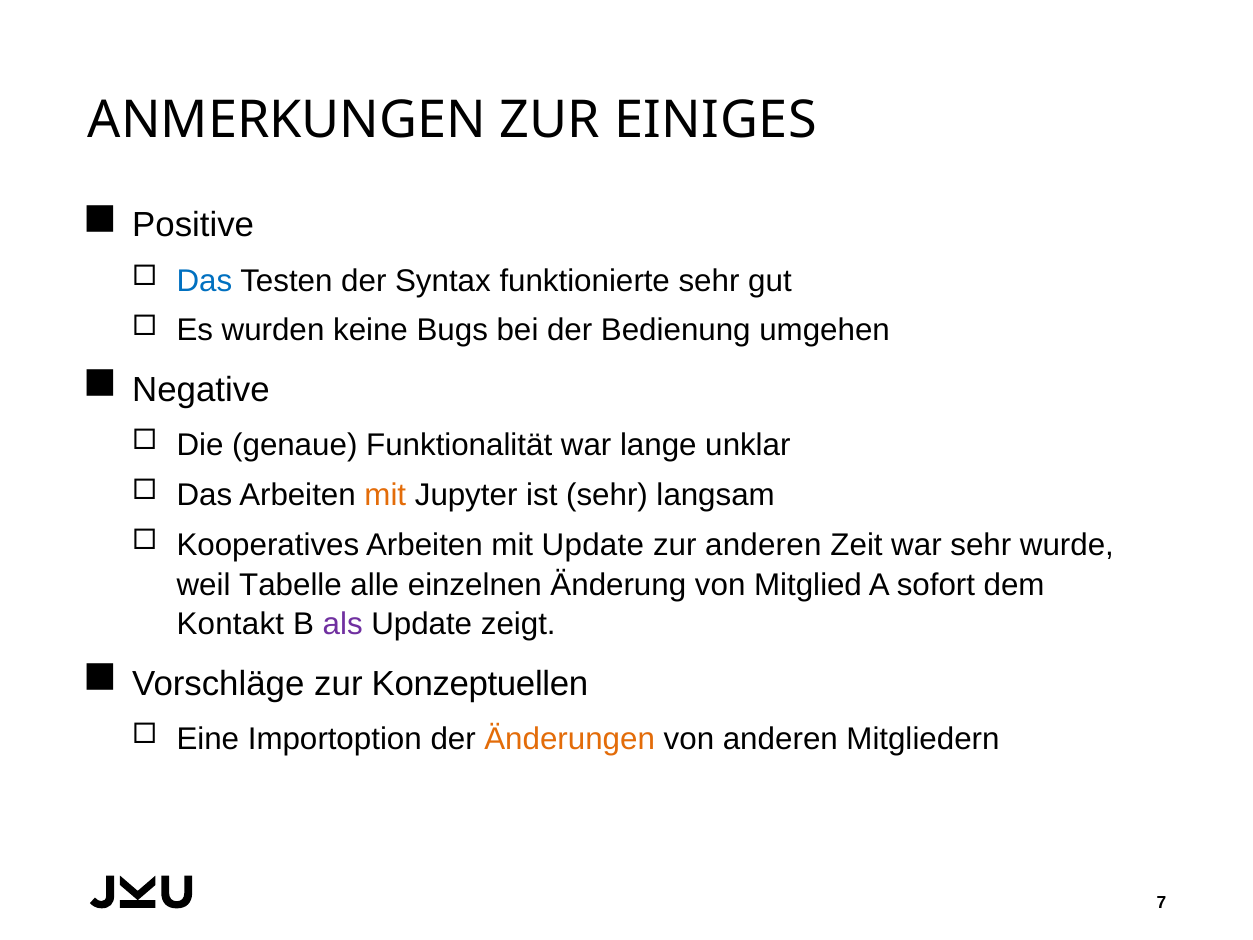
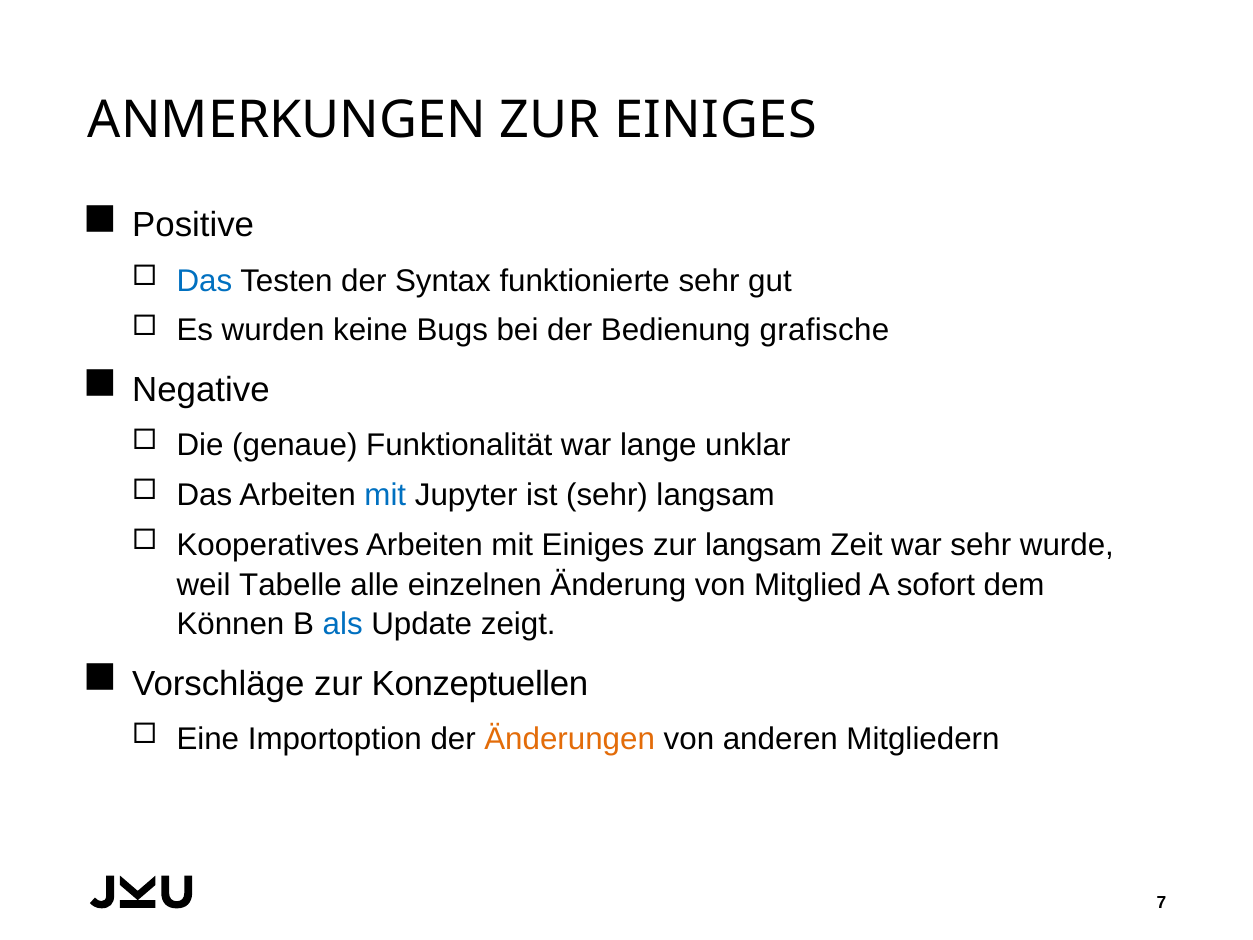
umgehen: umgehen -> grafische (824, 331)
mit colour: orange -> blue (385, 495)
mit Update: Update -> Einiges (593, 545)
zur anderen: anderen -> langsam (764, 545)
Kontakt: Kontakt -> Können (230, 624)
als colour: purple -> blue (343, 624)
